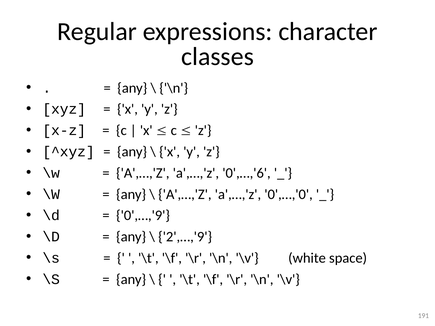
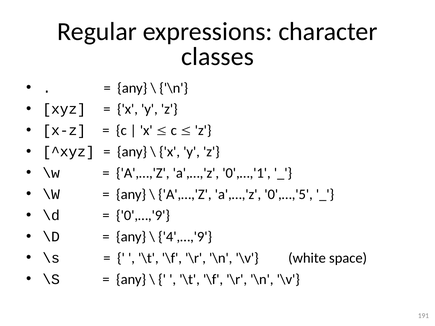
0',…,'6: 0',…,'6 -> 0',…,'1 (247, 173)
0',…,'0: 0',…,'0 -> 0',…,'5 (289, 194)
2',…,'9: 2',…,'9 -> 4',…,'9 (185, 237)
